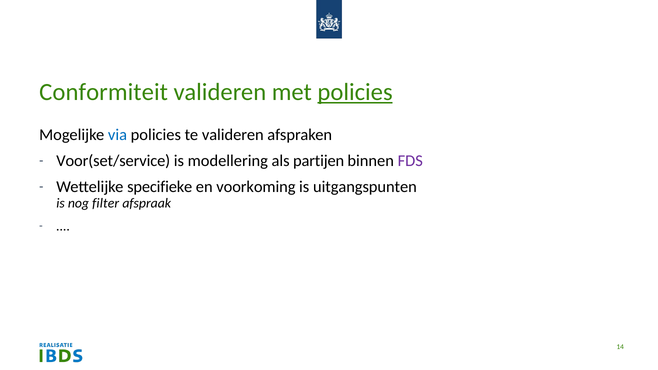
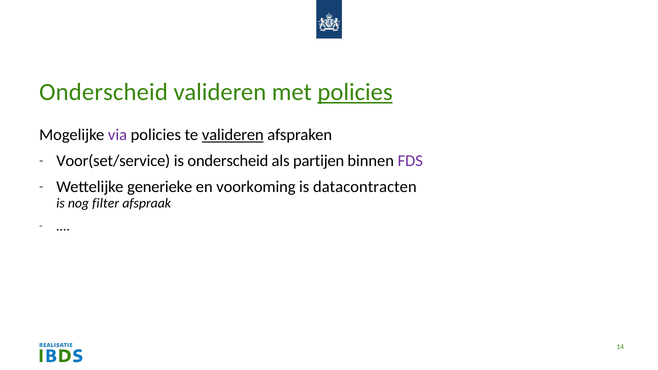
Conformiteit: Conformiteit -> Onderscheid (104, 92)
via colour: blue -> purple (117, 135)
valideren underline: none -> present (233, 135)
is modellering: modellering -> onderscheid (228, 161)
specifieke: specifieke -> generieke (160, 187)
uitgangspunten: uitgangspunten -> datacontracten (365, 187)
